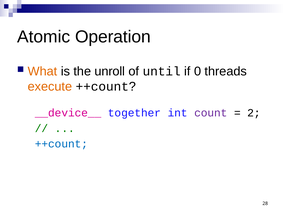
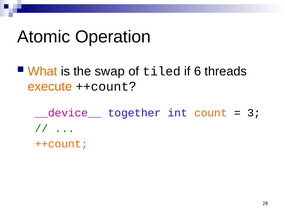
unroll: unroll -> swap (110, 72)
until: until -> tiled (162, 72)
0: 0 -> 6 (198, 72)
count colour: purple -> orange (211, 113)
2: 2 -> 3 (254, 113)
++count colour: blue -> orange (61, 144)
